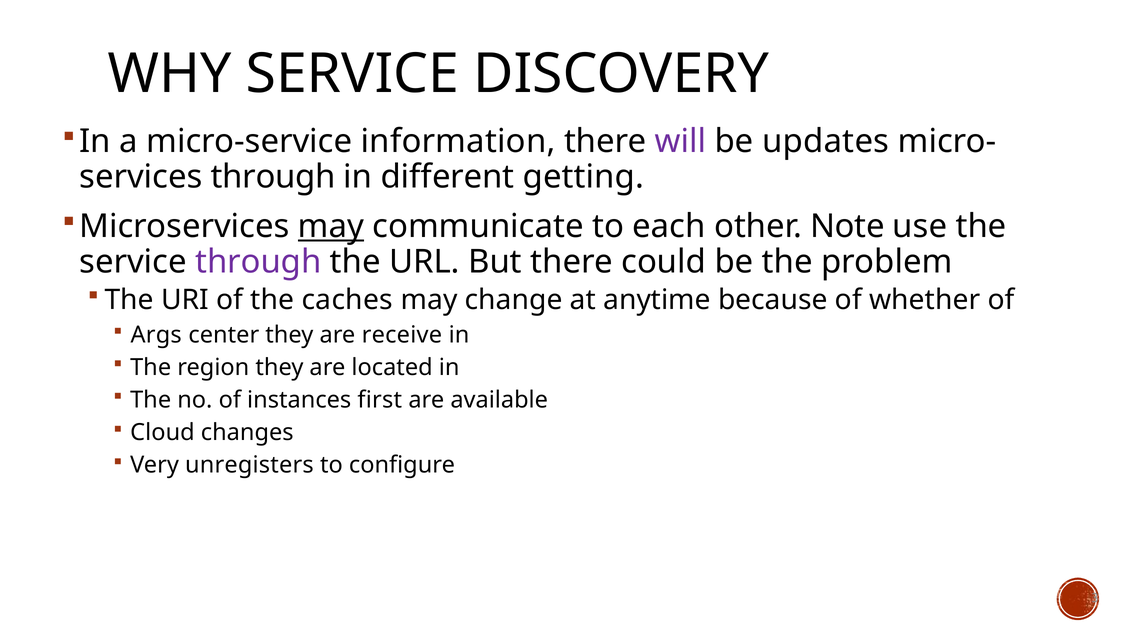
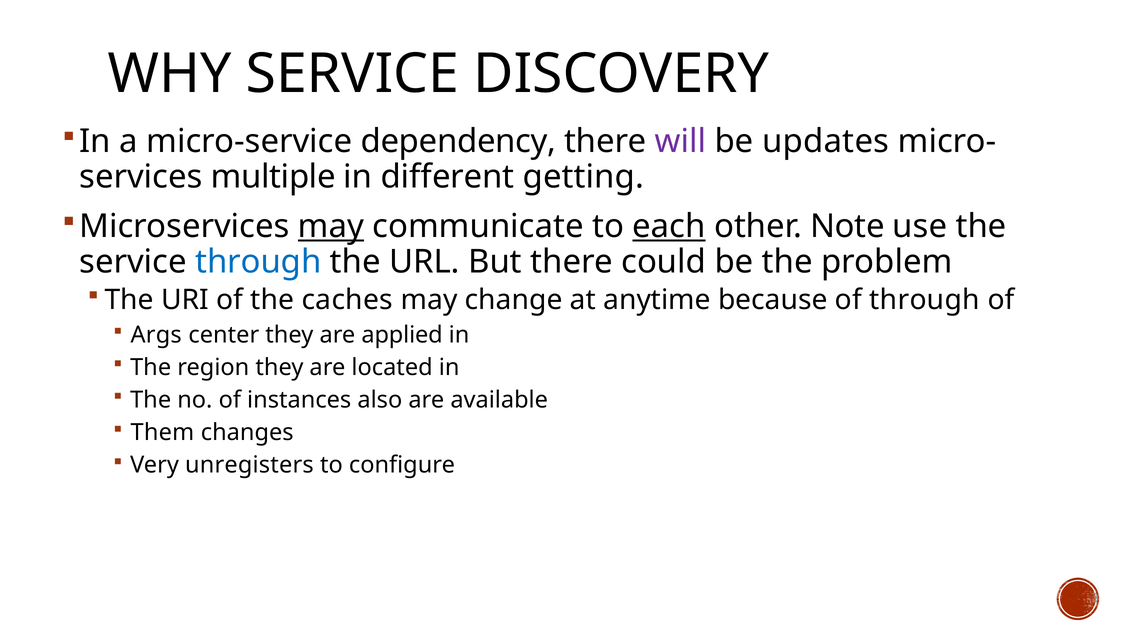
information: information -> dependency (458, 141)
through: through -> multiple (273, 177)
each underline: none -> present (669, 226)
through colour: purple -> blue (258, 262)
of whether: whether -> through (925, 300)
receive: receive -> applied (402, 335)
first: first -> also (380, 400)
Cloud: Cloud -> Them (162, 432)
